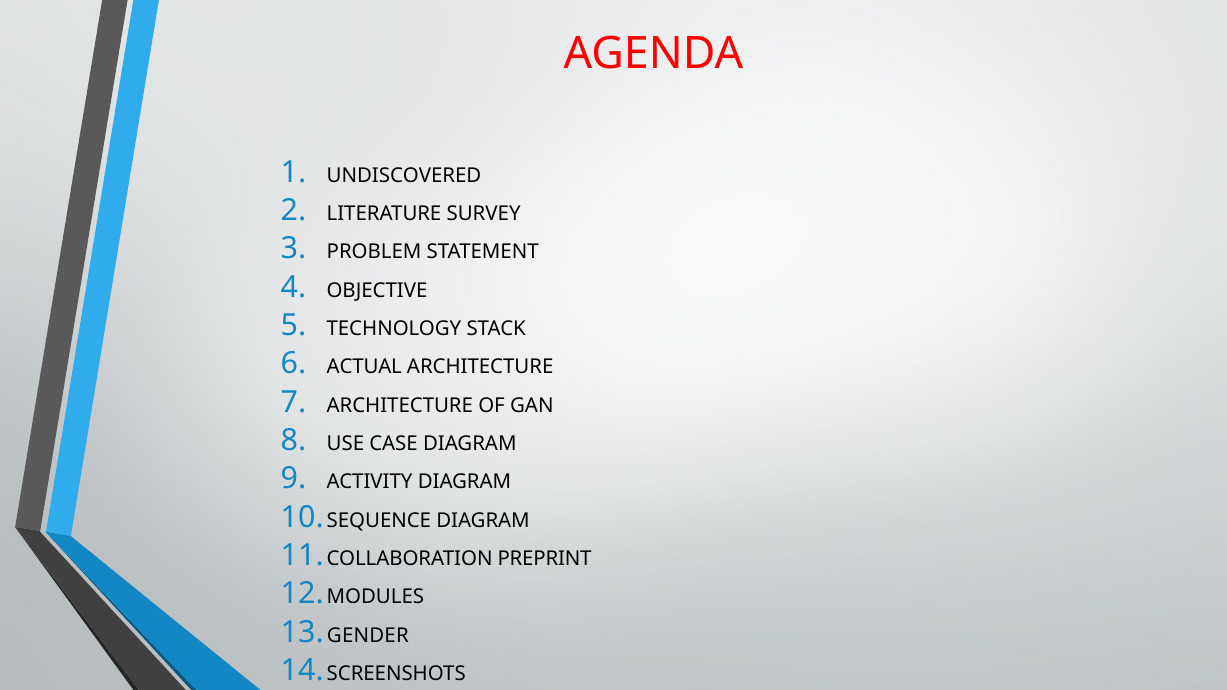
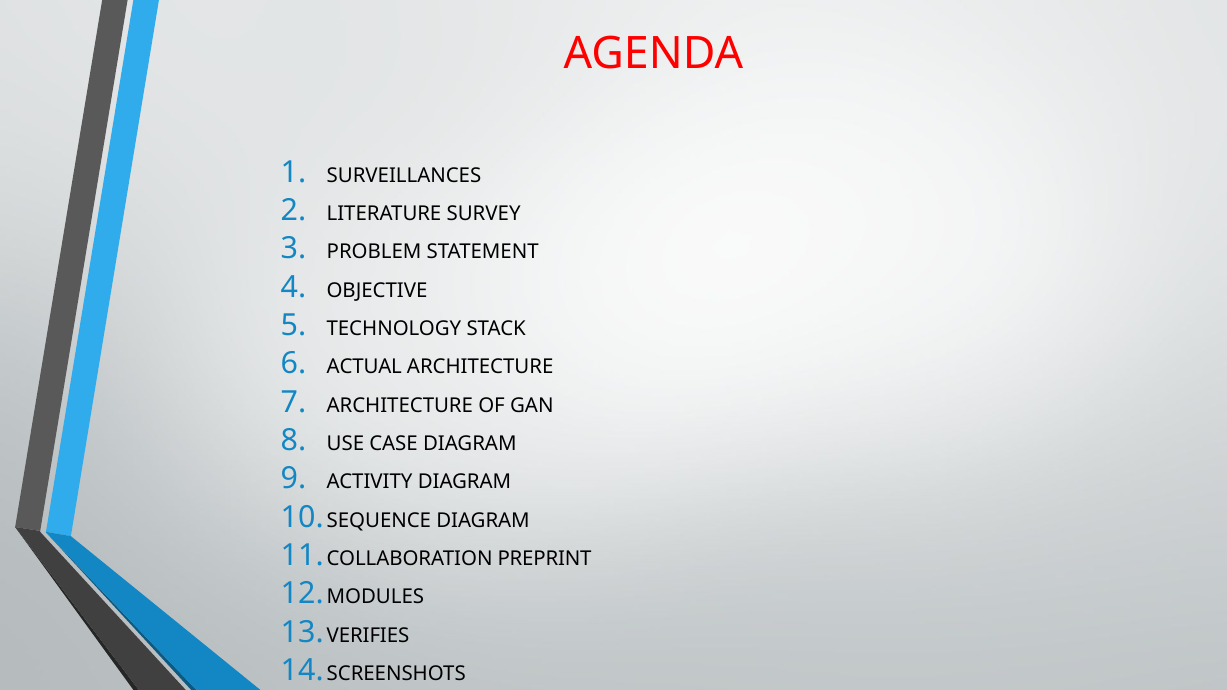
UNDISCOVERED: UNDISCOVERED -> SURVEILLANCES (404, 175)
GENDER: GENDER -> VERIFIES (368, 635)
